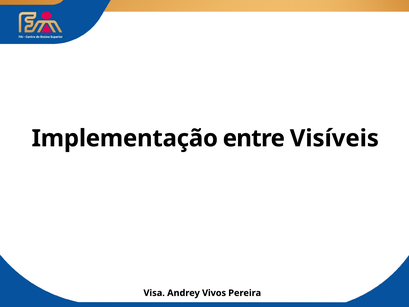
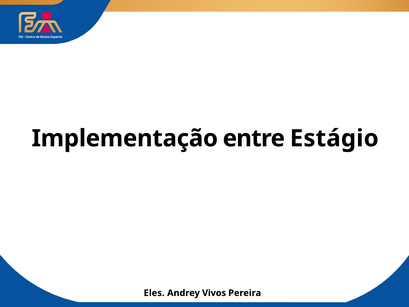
Visíveis: Visíveis -> Estágio (334, 138)
Visa: Visa -> Eles (154, 293)
